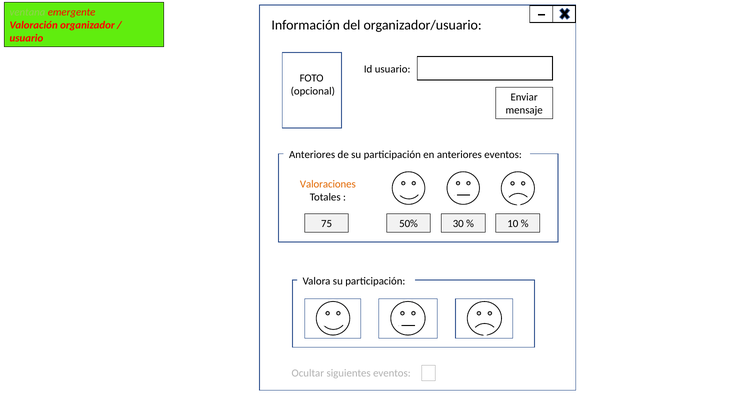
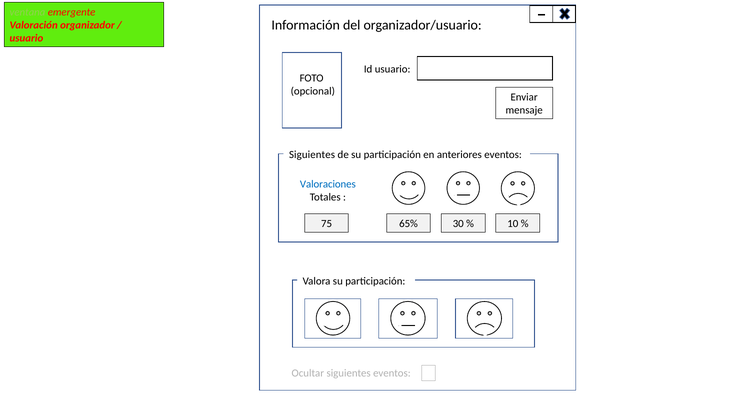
Anteriores: Anteriores -> Siguientes (312, 155)
Valoraciones colour: orange -> blue (328, 184)
50%: 50% -> 65% (409, 224)
